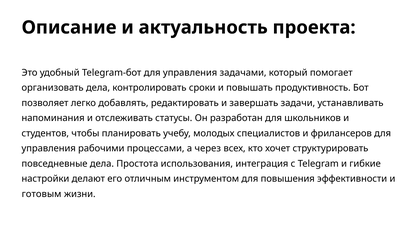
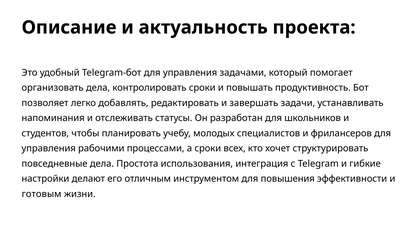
а через: через -> сроки (208, 149)
